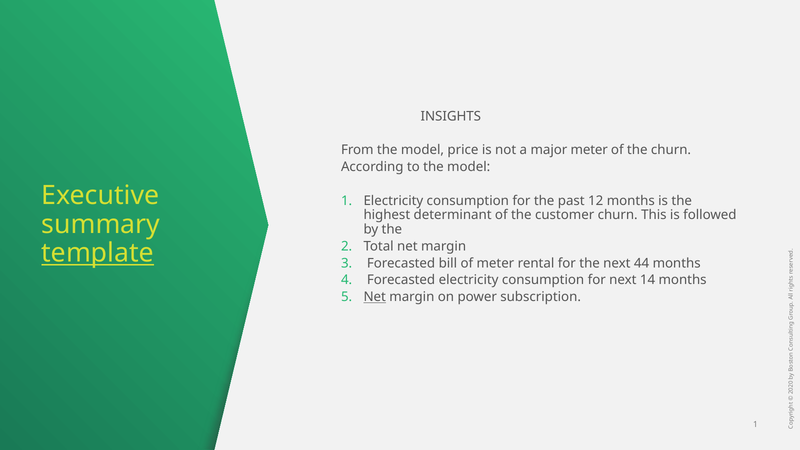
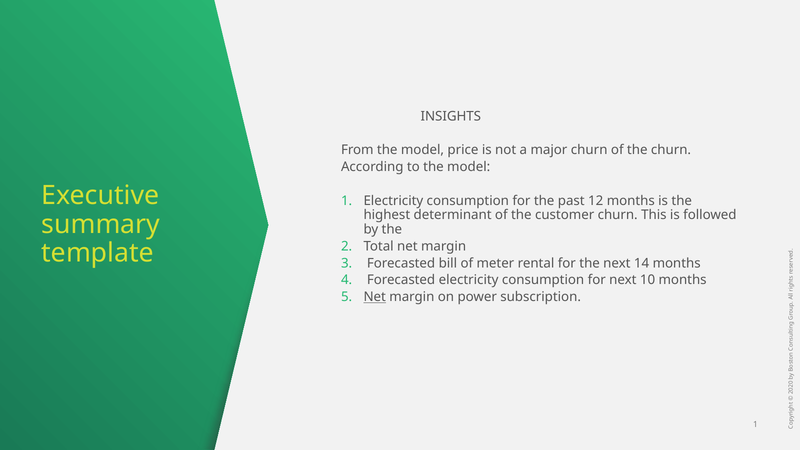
major meter: meter -> churn (589, 150)
template underline: present -> none (98, 253)
44: 44 -> 14 (642, 263)
14: 14 -> 10 (648, 280)
